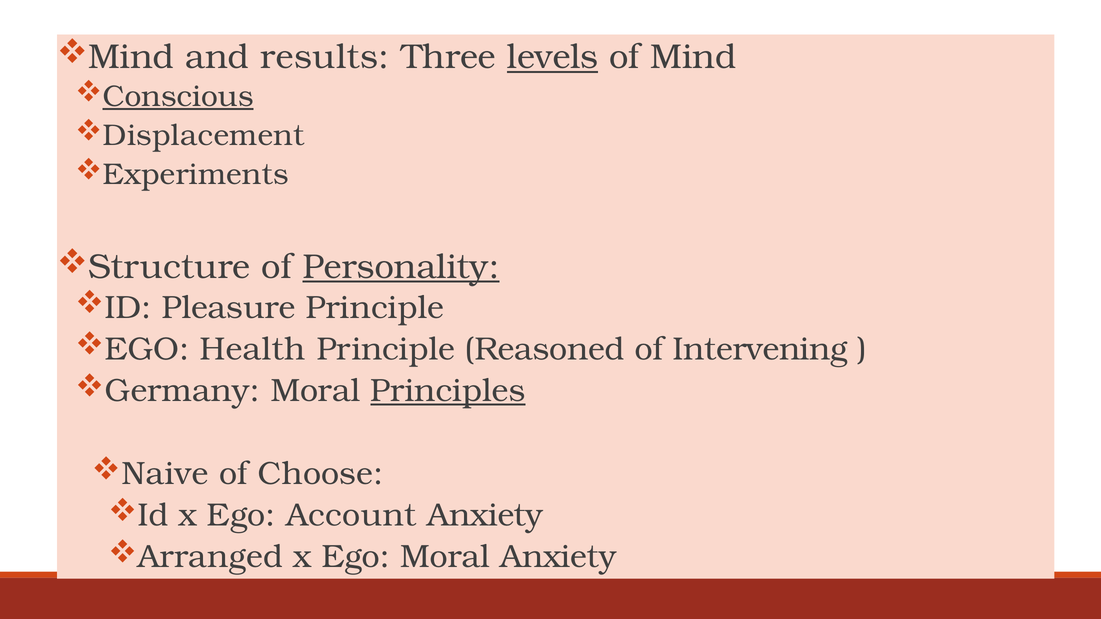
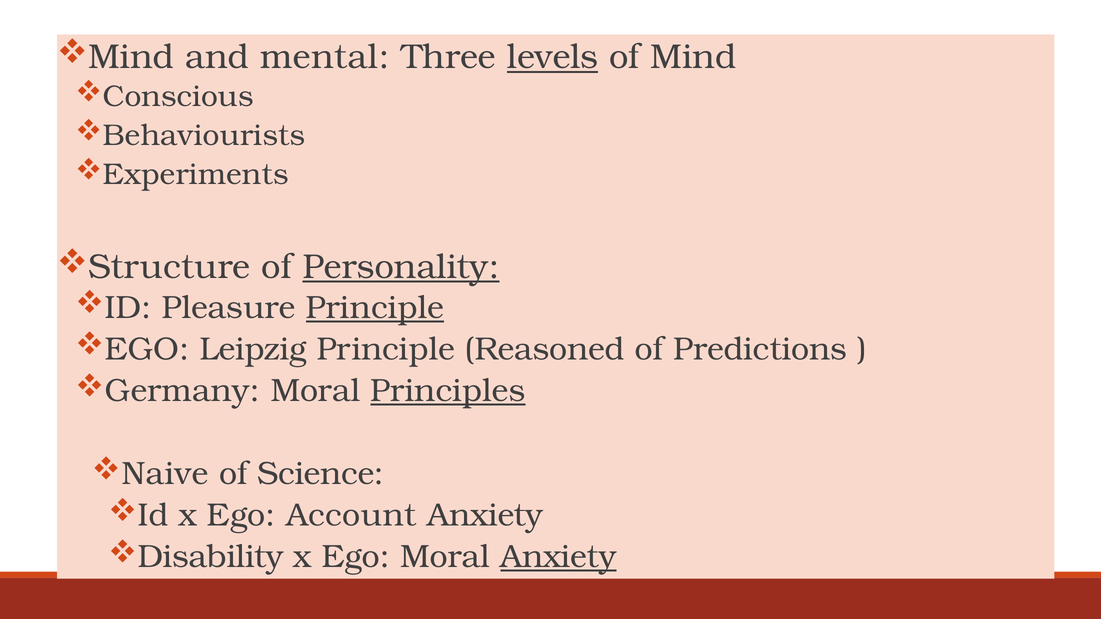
results: results -> mental (325, 57)
Conscious underline: present -> none (178, 96)
Displacement: Displacement -> Behaviourists (204, 135)
Principle underline: none -> present (375, 308)
Health: Health -> Leipzig (253, 349)
Intervening: Intervening -> Predictions (760, 349)
Choose: Choose -> Science (321, 474)
Arranged: Arranged -> Disability (211, 557)
Anxiety underline: none -> present (558, 557)
